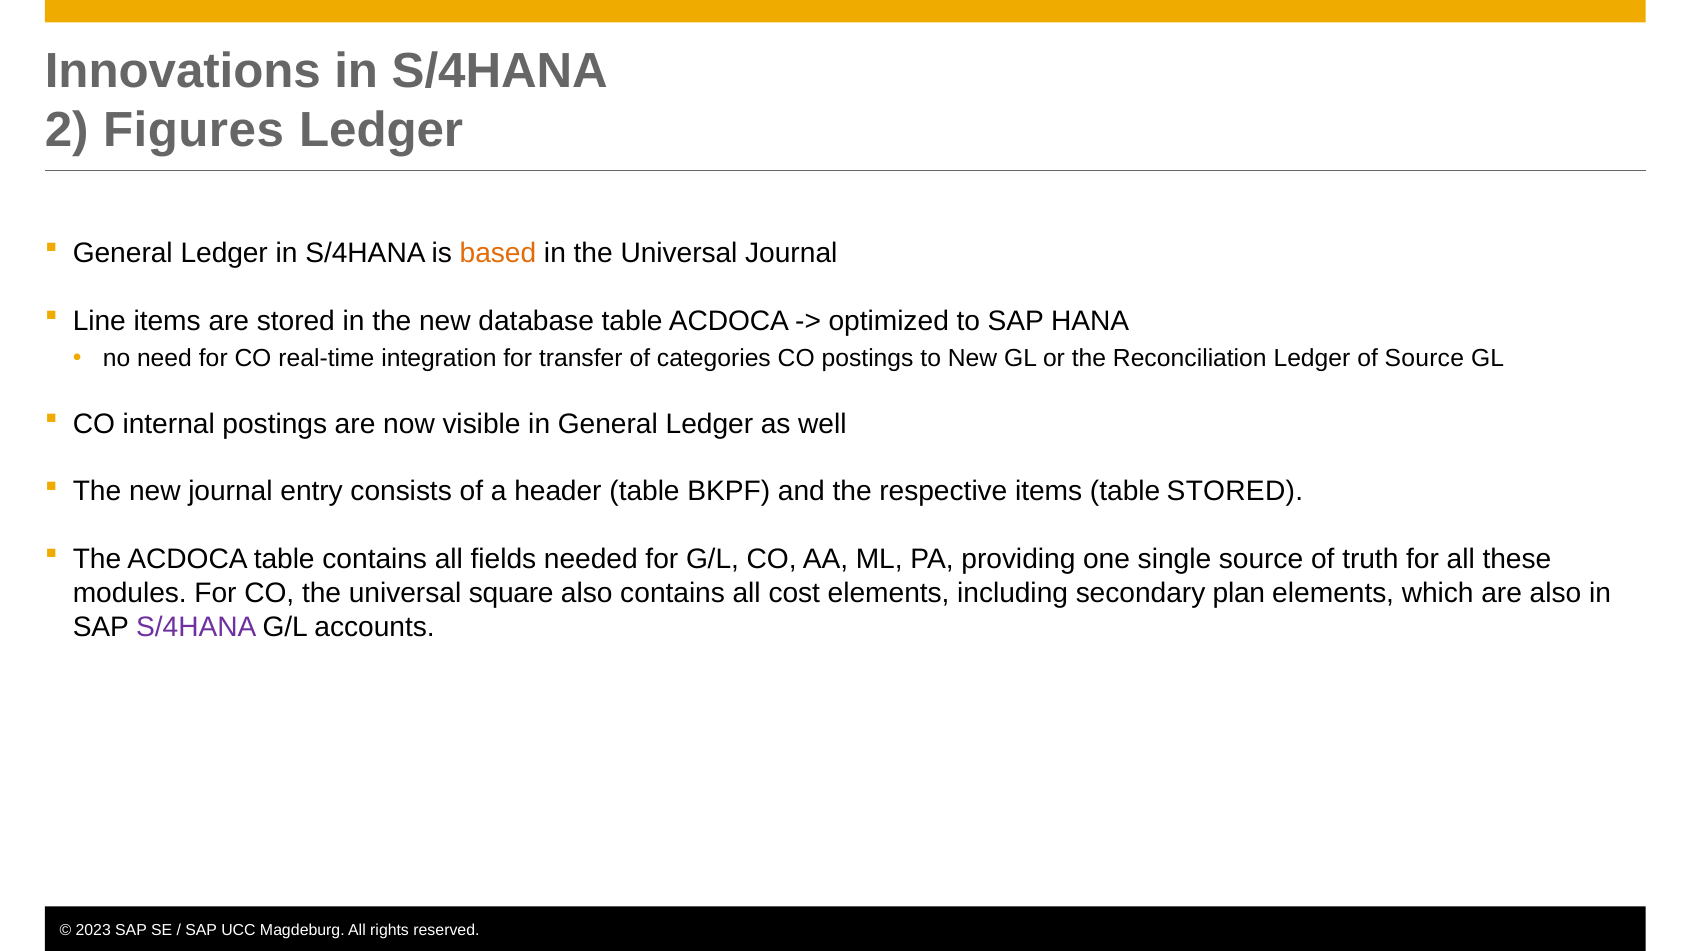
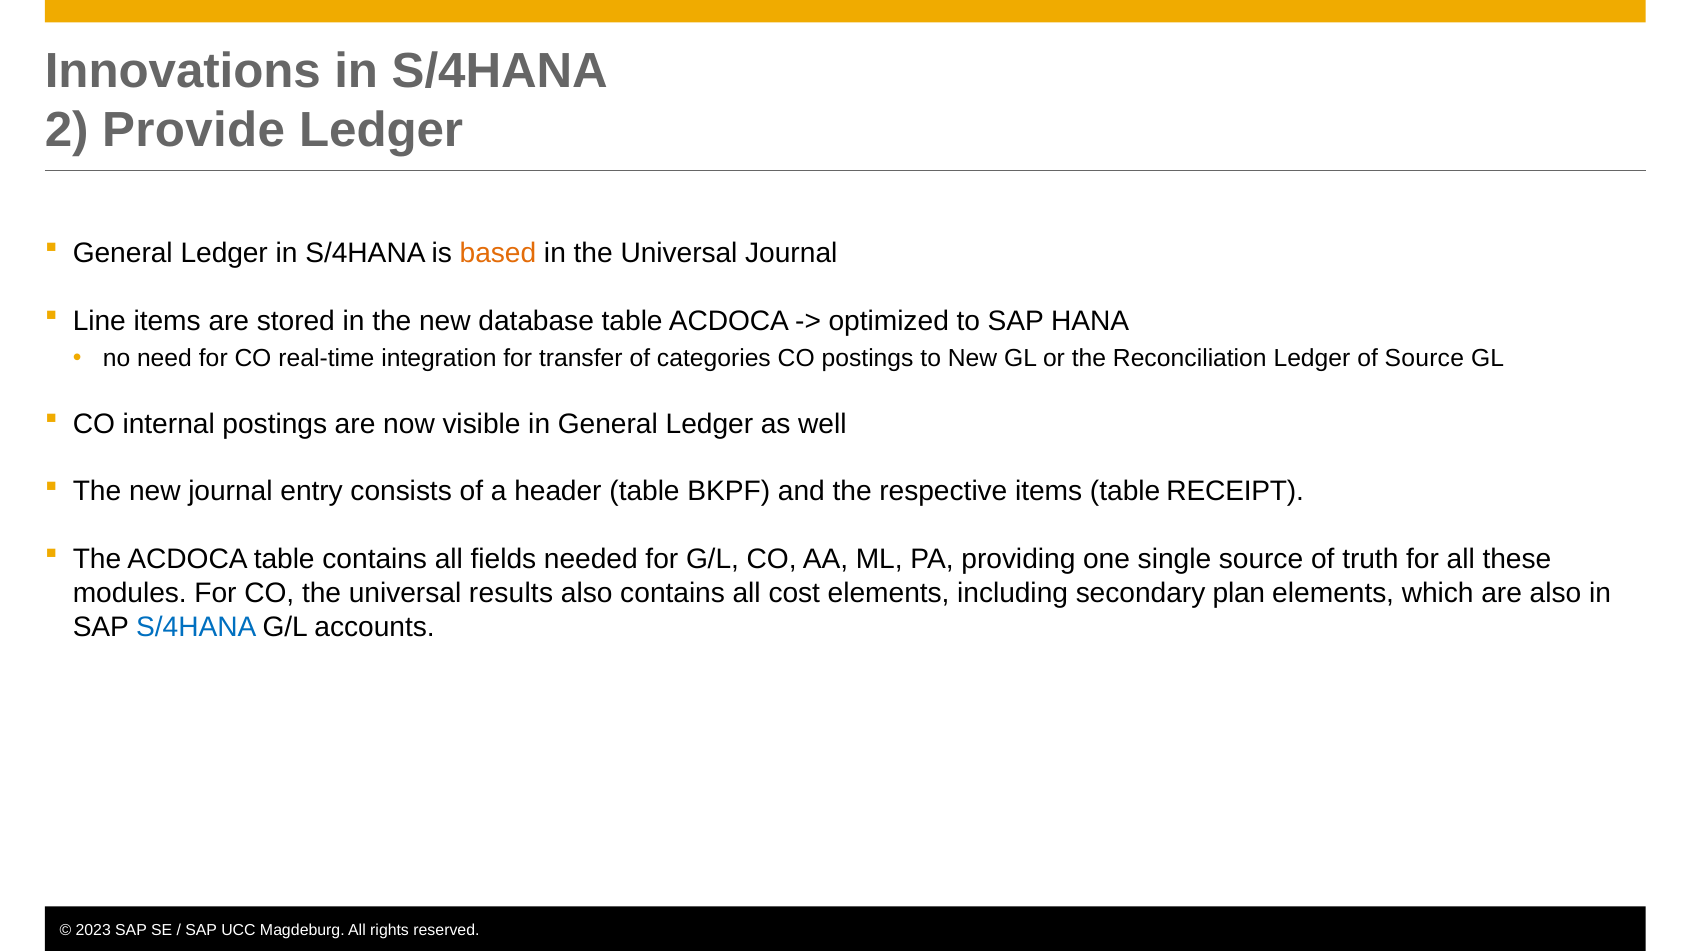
Figures: Figures -> Provide (194, 130)
table STORED: STORED -> RECEIPT (1235, 492)
square: square -> results (511, 593)
S/4HANA colour: purple -> blue (196, 627)
